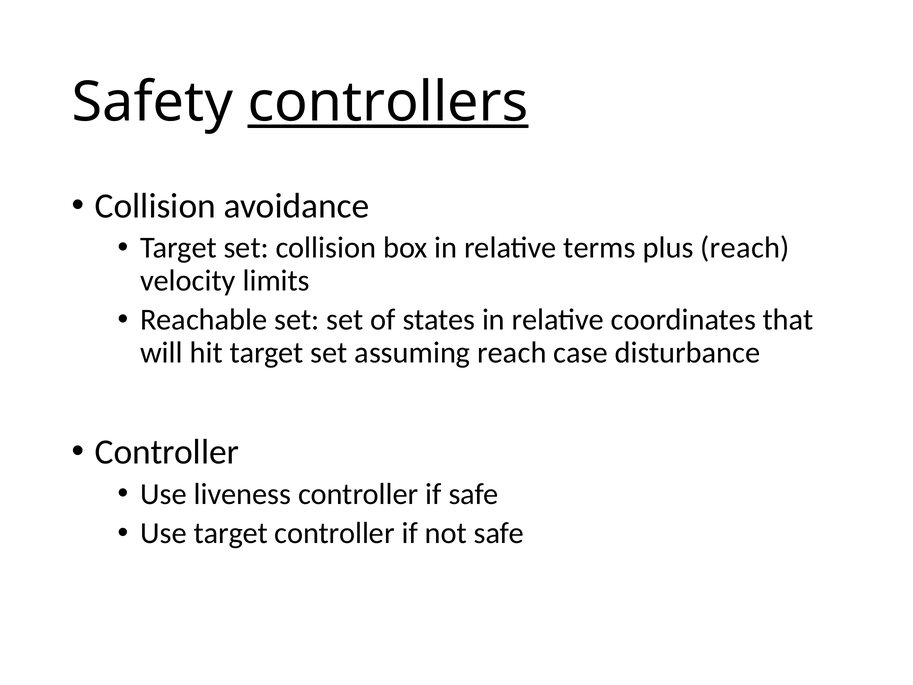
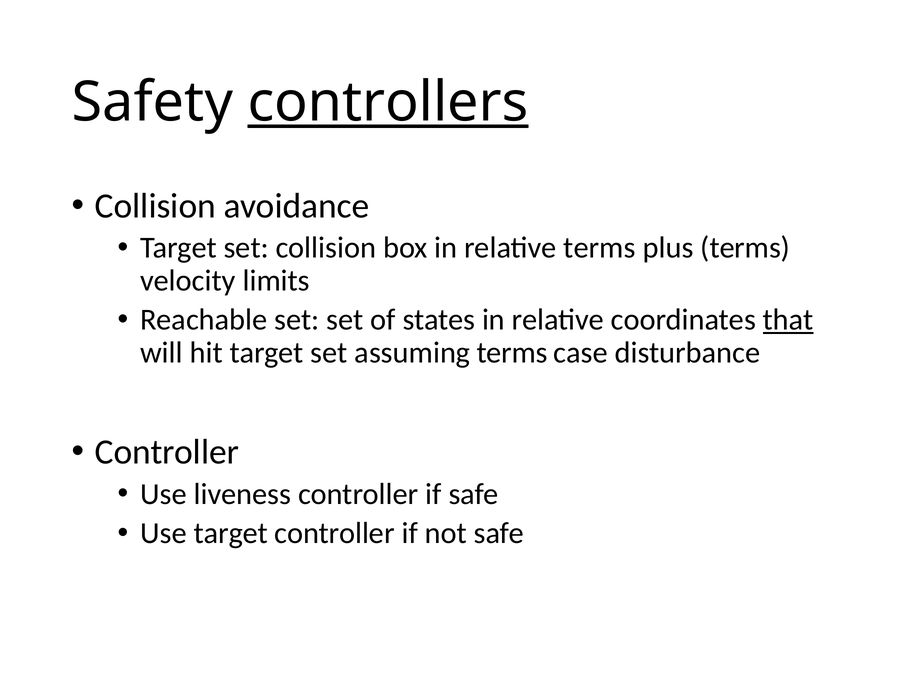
plus reach: reach -> terms (745, 248)
that underline: none -> present (788, 320)
assuming reach: reach -> terms (512, 353)
